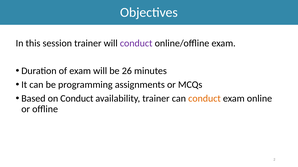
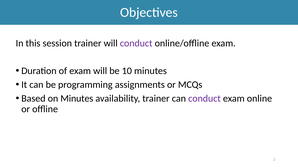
26: 26 -> 10 (127, 71)
on Conduct: Conduct -> Minutes (77, 99)
conduct colour: orange -> purple (204, 99)
